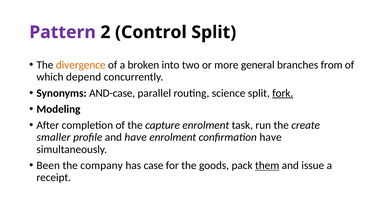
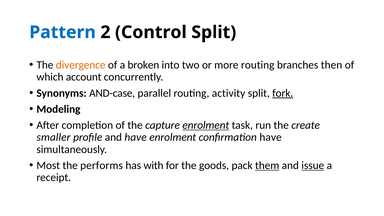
Pattern colour: purple -> blue (63, 32)
more general: general -> routing (258, 65)
from: from -> then (332, 65)
depend: depend -> account (84, 77)
science: science -> activity (229, 93)
enrolment underline: none -> present (206, 125)
Been: Been -> Most (48, 165)
company: company -> performs (102, 165)
case: case -> with (154, 165)
issue underline: none -> present (313, 165)
